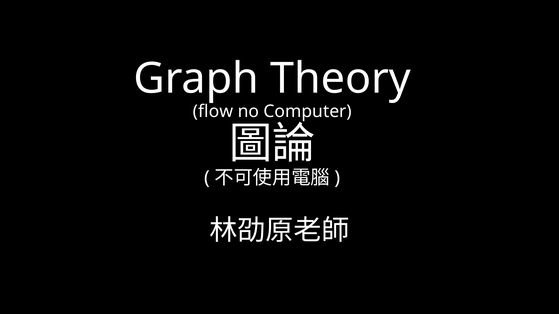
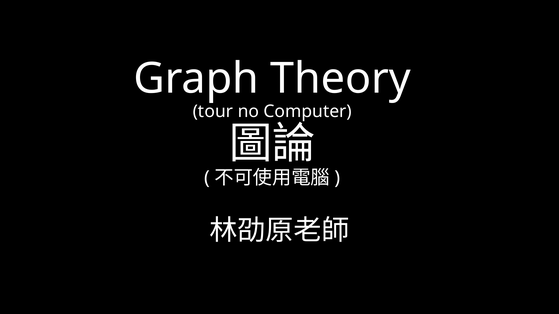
flow: flow -> tour (213, 112)
